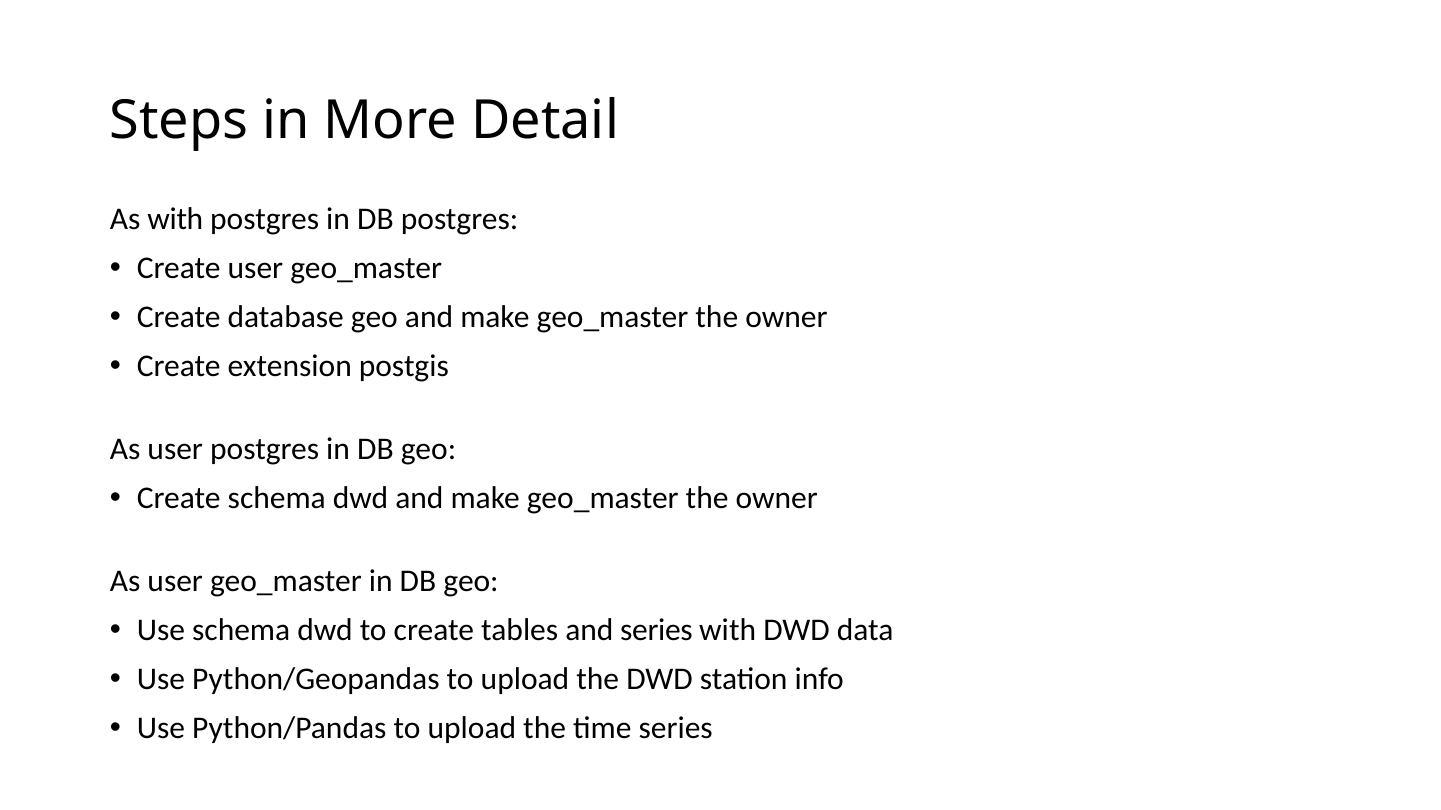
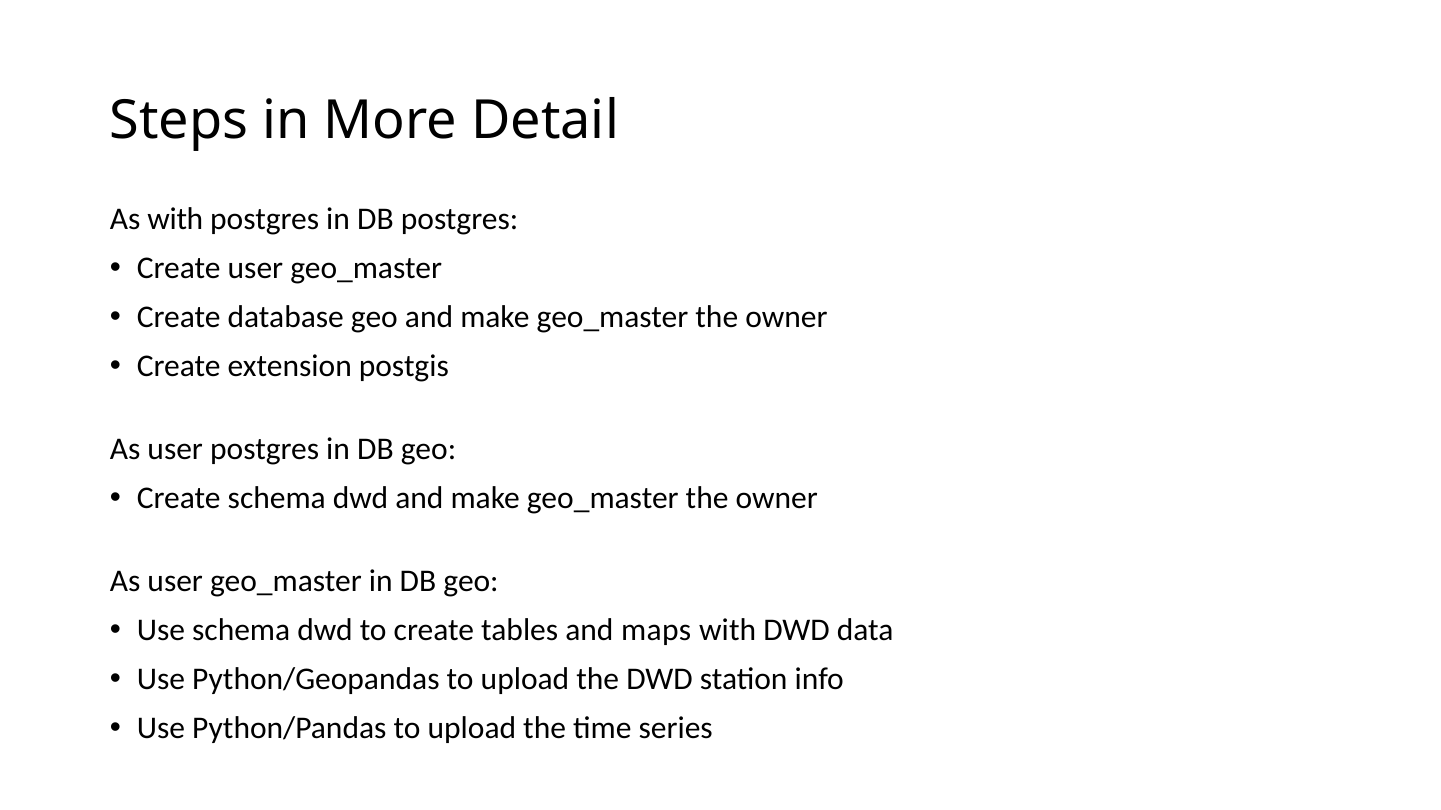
and series: series -> maps (656, 631)
